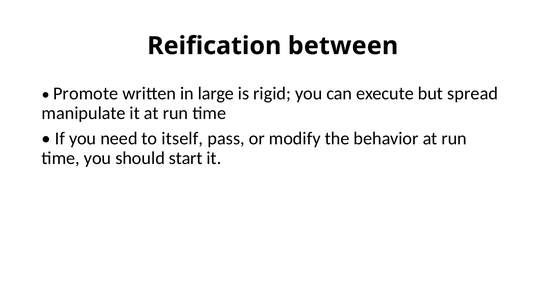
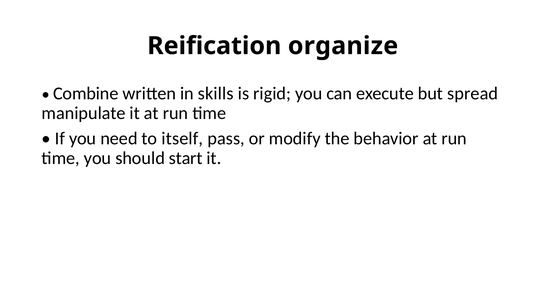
between: between -> organize (343, 46)
Promote: Promote -> Combine (86, 94)
large: large -> skills (216, 94)
